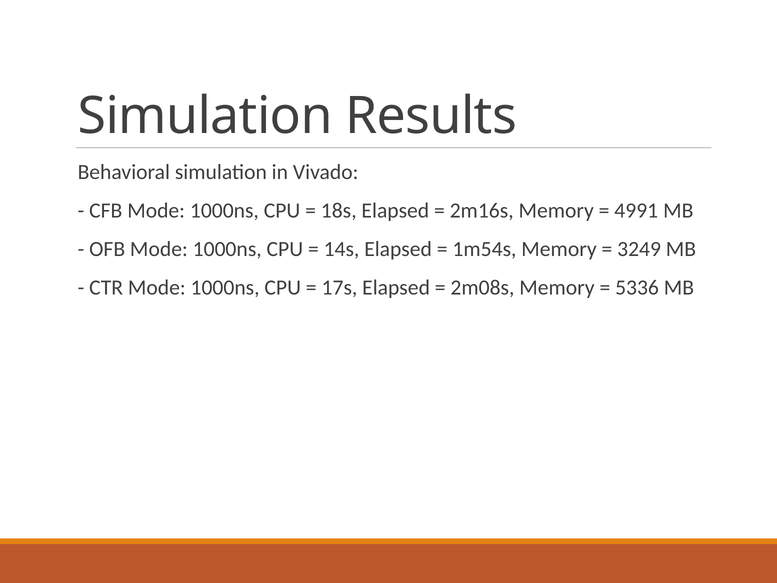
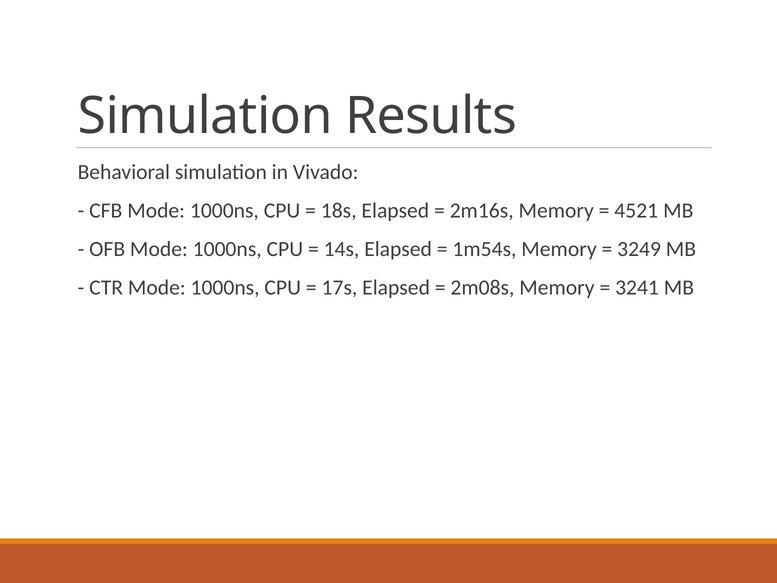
4991: 4991 -> 4521 (636, 211)
5336: 5336 -> 3241 (637, 288)
